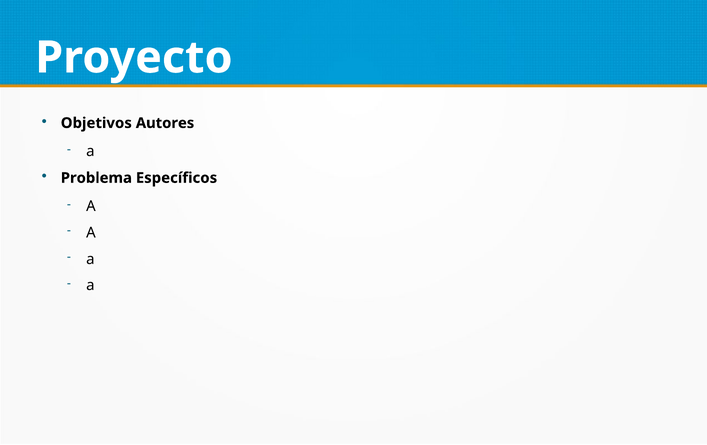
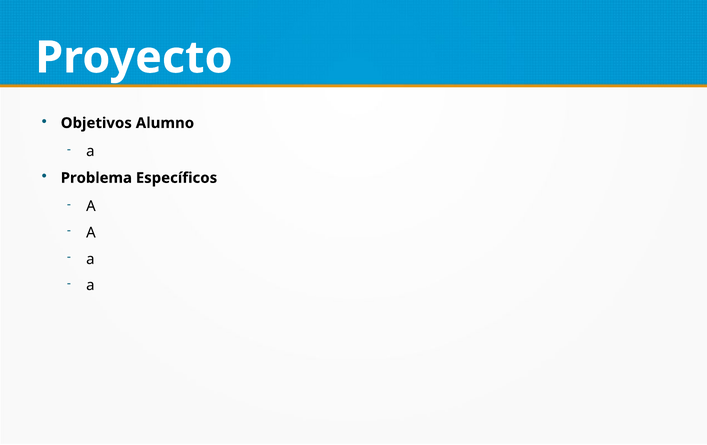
Autores: Autores -> Alumno (165, 123)
